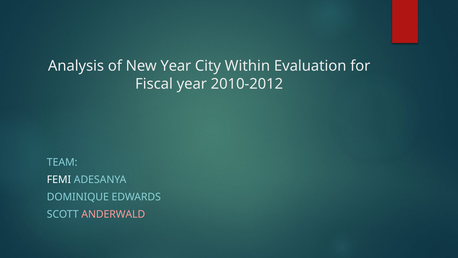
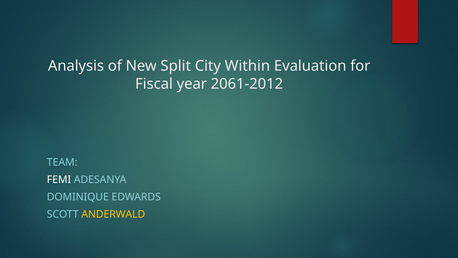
New Year: Year -> Split (176, 66)
2010-2012: 2010-2012 -> 2061-2012 (247, 84)
ANDERWALD colour: pink -> yellow (113, 214)
